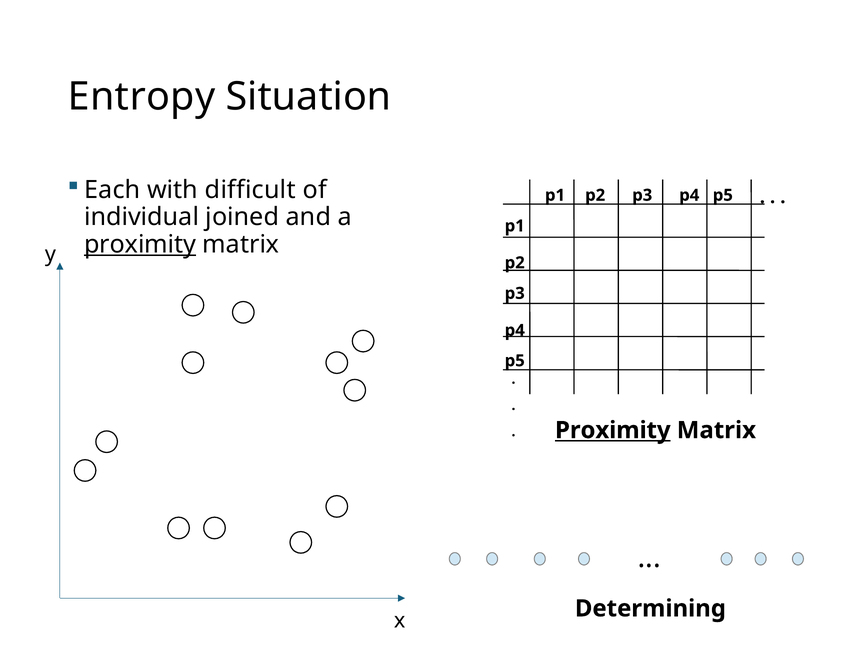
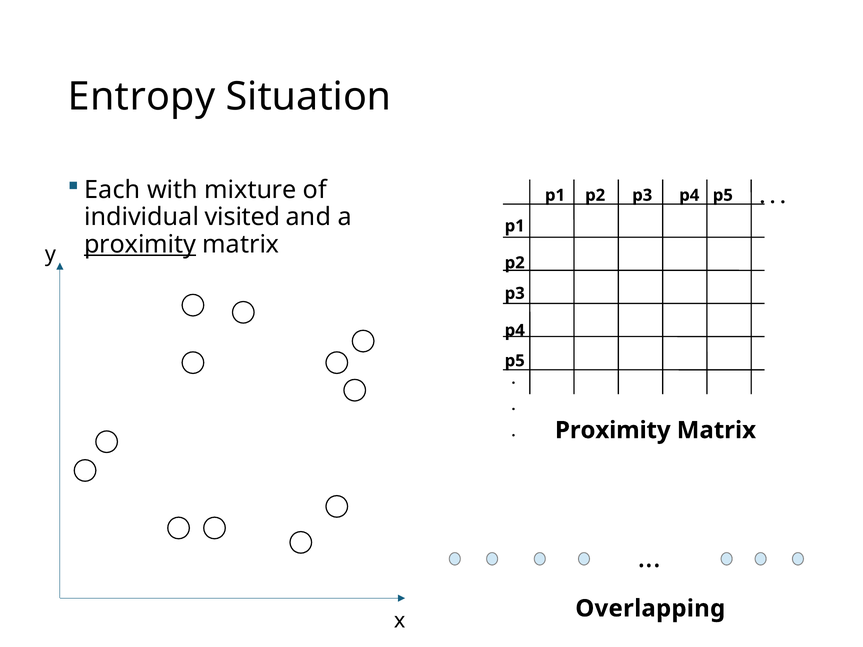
difficult: difficult -> mixture (250, 190)
joined: joined -> visited (243, 217)
Proximity underline: present -> none (613, 430)
Determining: Determining -> Overlapping (650, 609)
